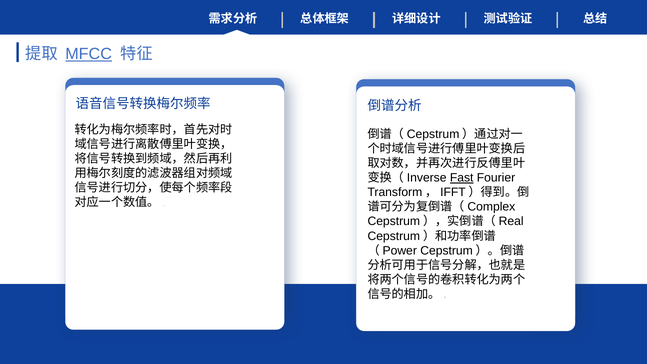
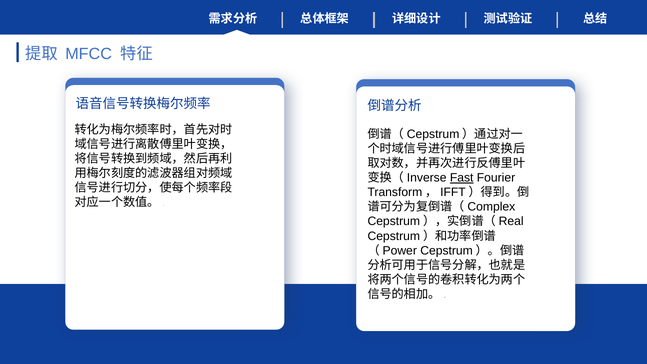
MFCC underline: present -> none (89, 54)
